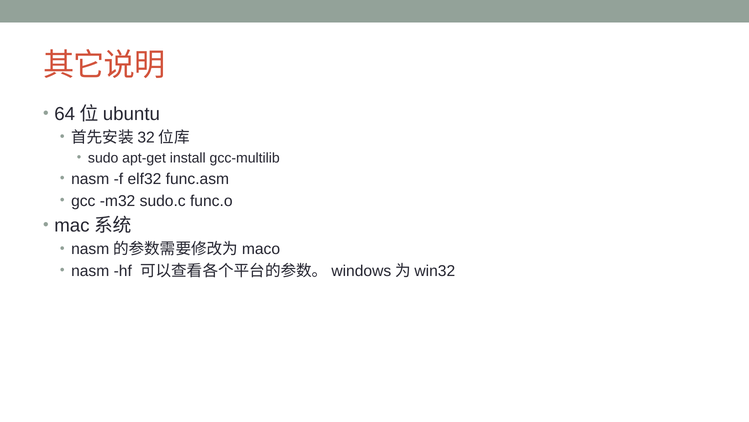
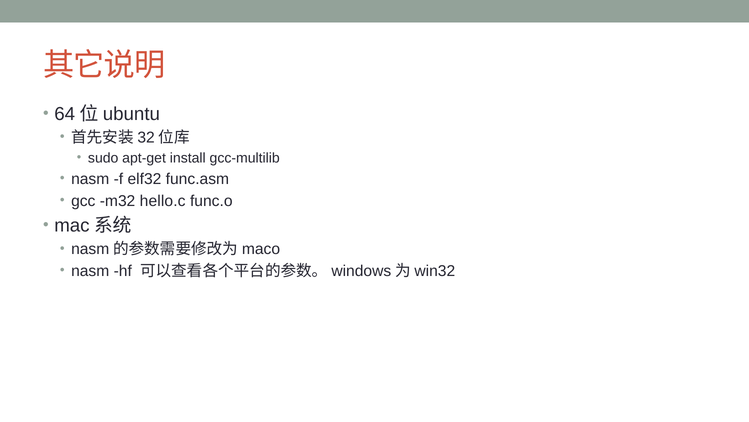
sudo.c: sudo.c -> hello.c (163, 201)
